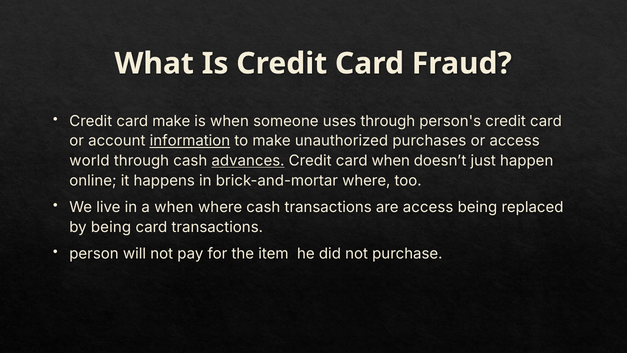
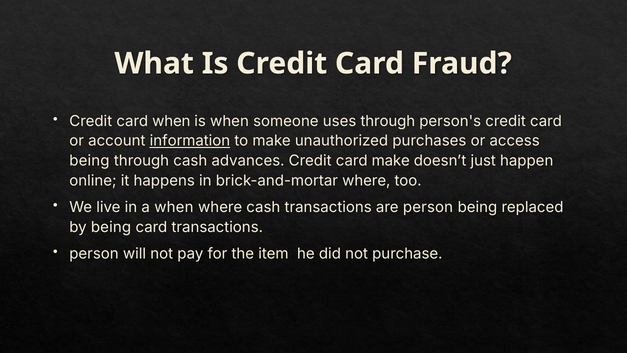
card make: make -> when (171, 121)
world: world -> being (89, 161)
advances underline: present -> none (248, 161)
card when: when -> make (391, 161)
are access: access -> person (428, 207)
